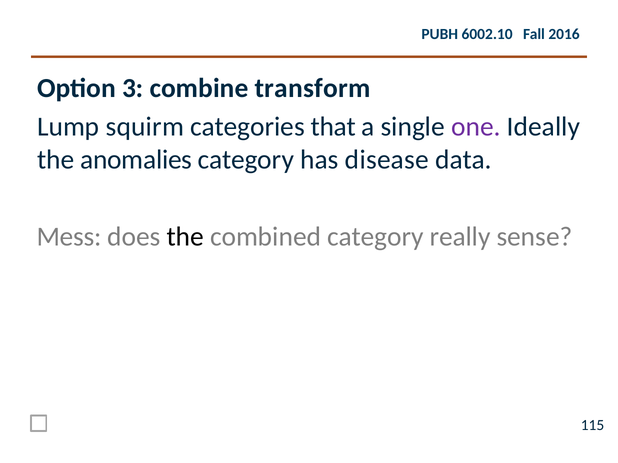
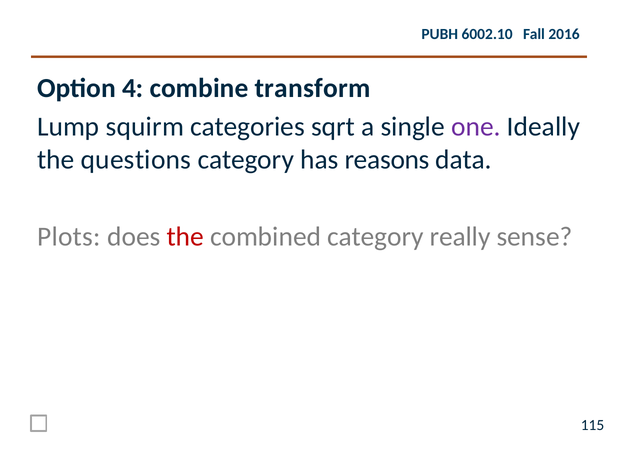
3: 3 -> 4 (133, 88)
that: that -> sqrt (333, 127)
anomalies: anomalies -> questions (136, 160)
disease: disease -> reasons (387, 160)
Mess: Mess -> Plots (69, 237)
the colour: black -> red (185, 237)
